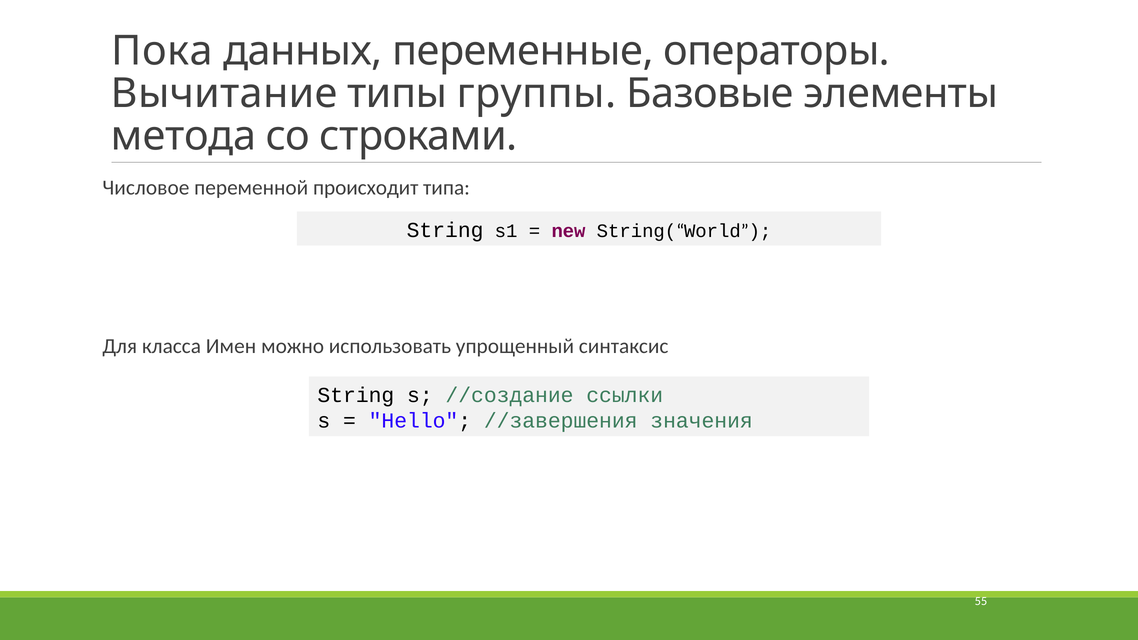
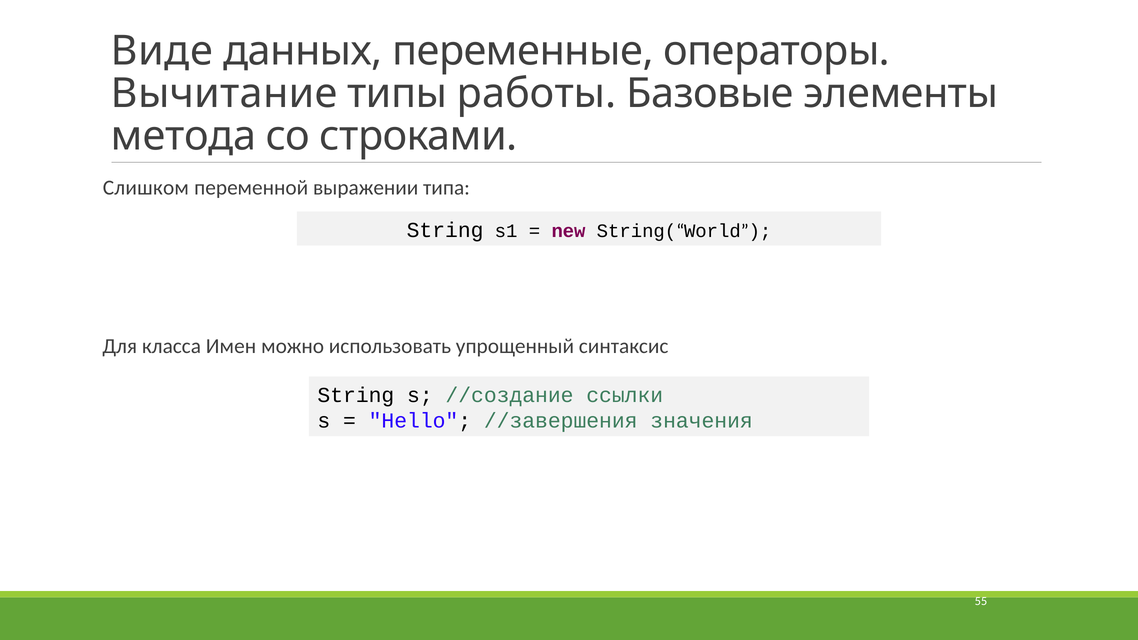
Пока: Пока -> Виде (162, 51)
группы: группы -> работы (537, 93)
Числовое: Числовое -> Слишком (146, 188)
происходит: происходит -> выражении (366, 188)
